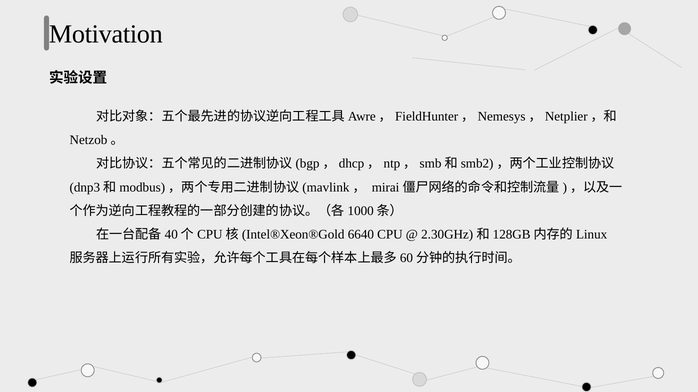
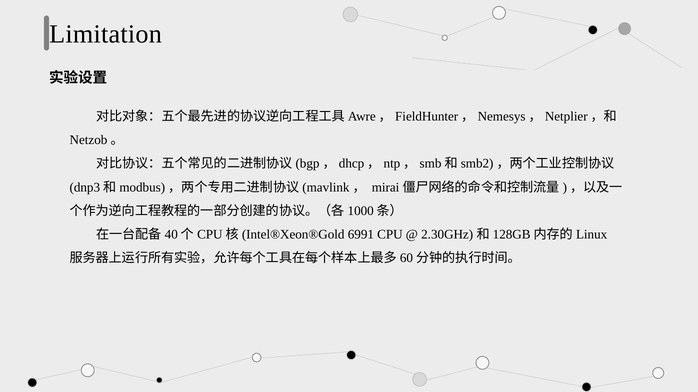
Motivation: Motivation -> Limitation (106, 34)
6640: 6640 -> 6991 (361, 235)
